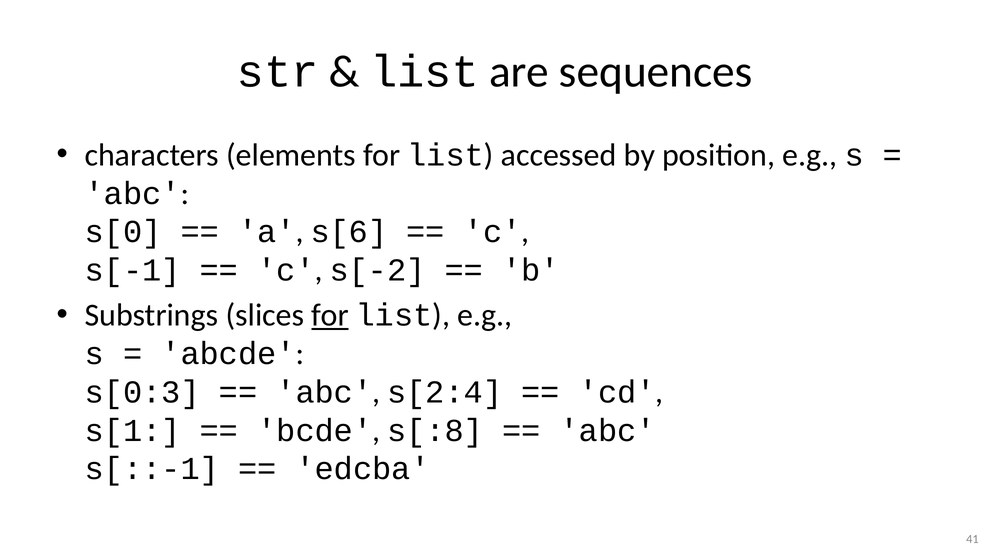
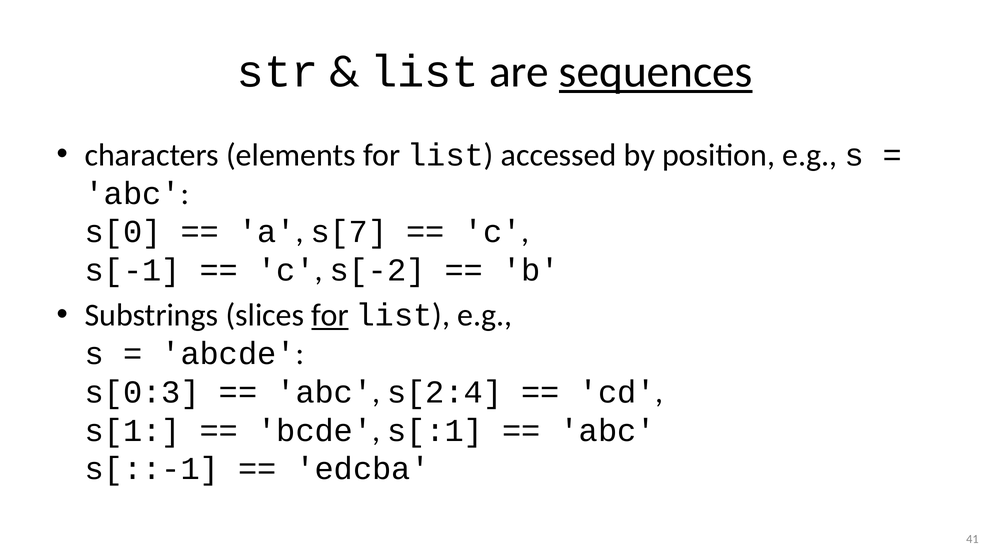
sequences underline: none -> present (656, 72)
s[6: s[6 -> s[7 (349, 232)
s[:8: s[:8 -> s[:1 (435, 430)
